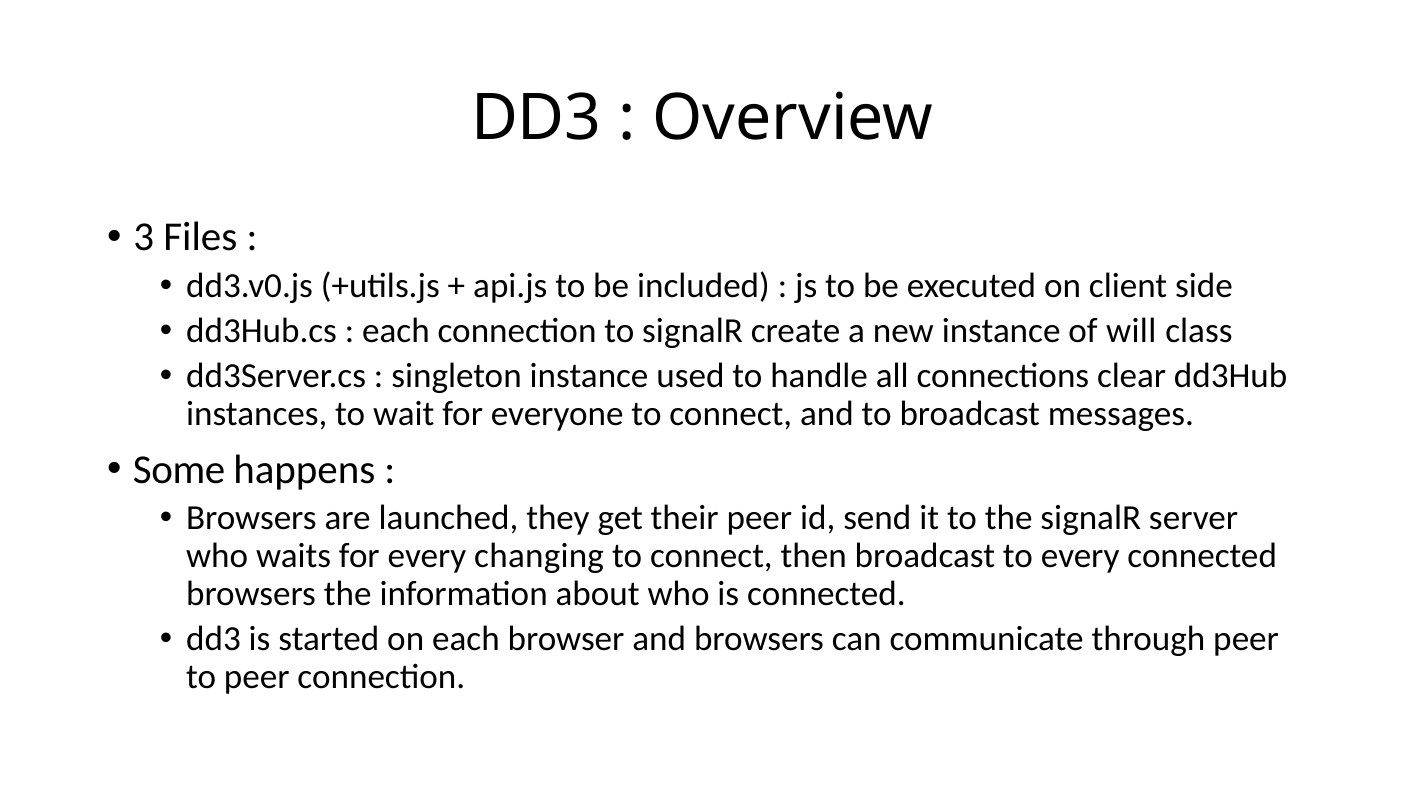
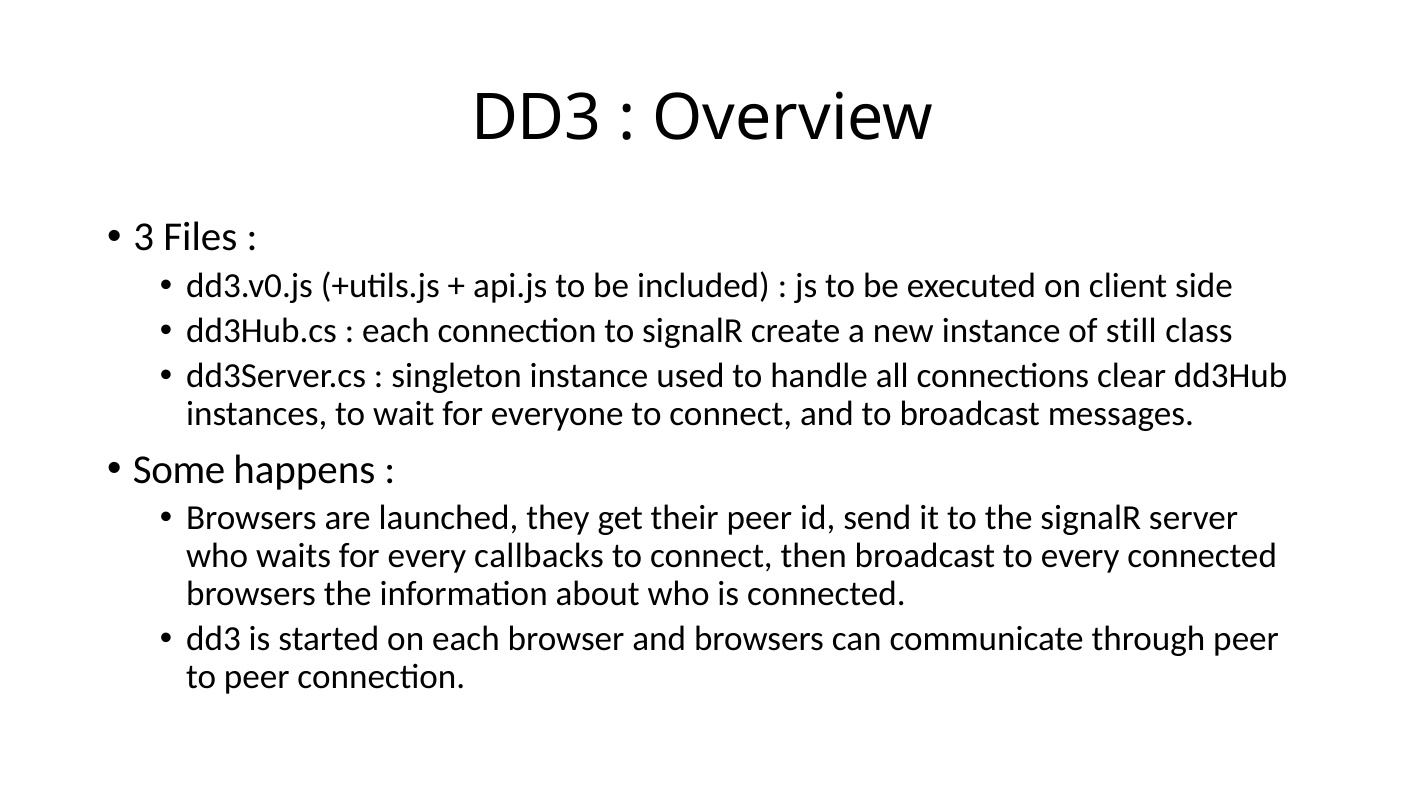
will: will -> still (1131, 331)
changing: changing -> callbacks (539, 556)
